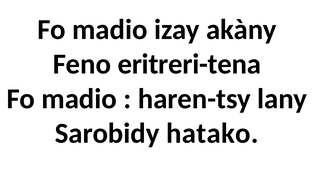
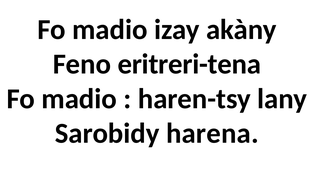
hatako: hatako -> harena (212, 133)
